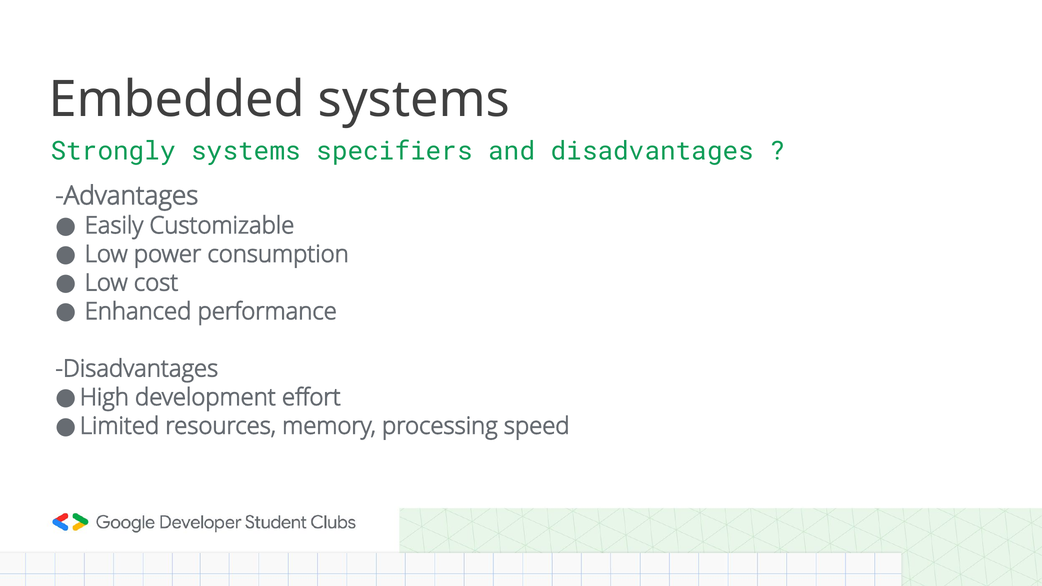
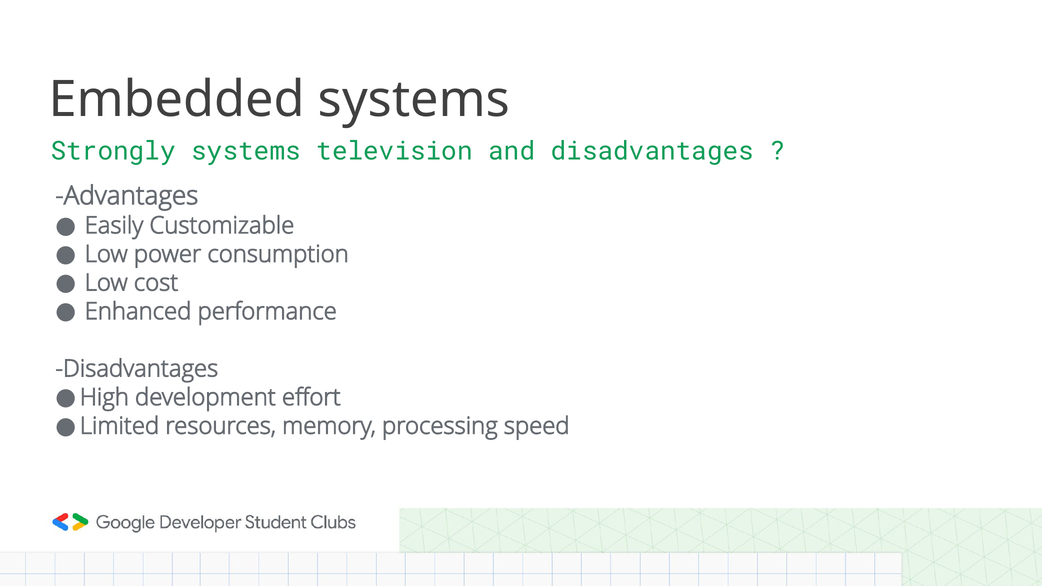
specifiers: specifiers -> television (395, 151)
